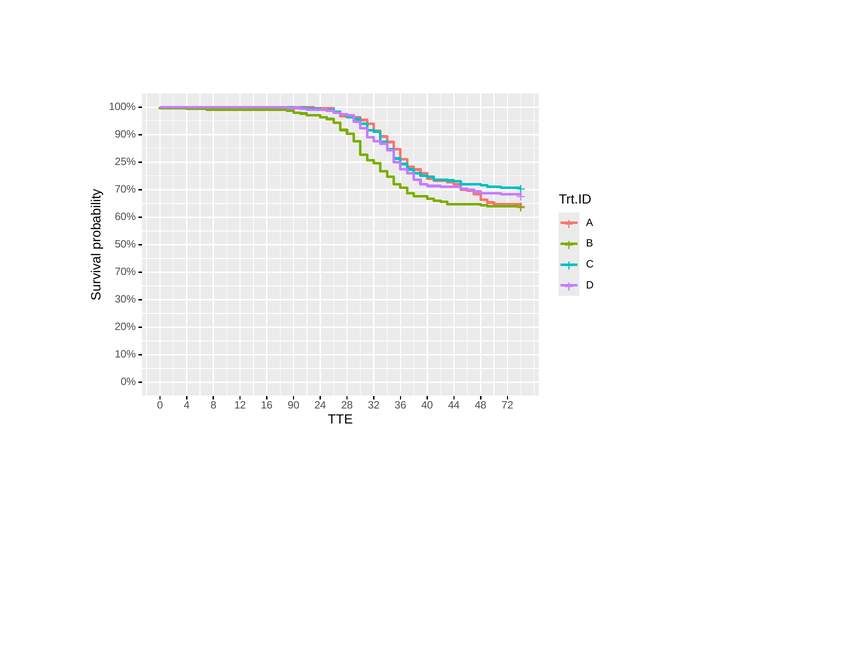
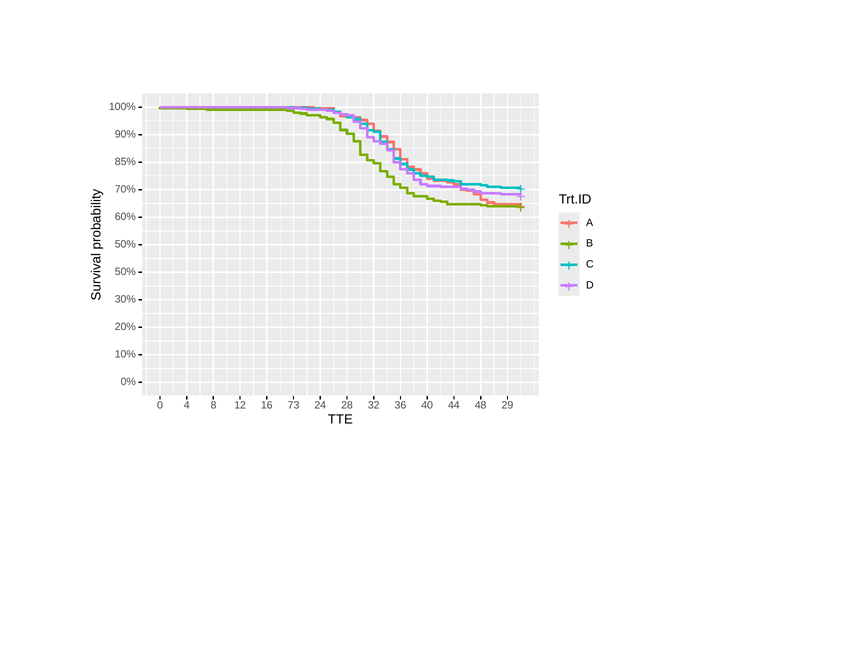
25%: 25% -> 85% (125, 161)
70%: 70% -> 50% (125, 271)
90: 90 -> 73 (294, 405)
72: 72 -> 29 (507, 405)
